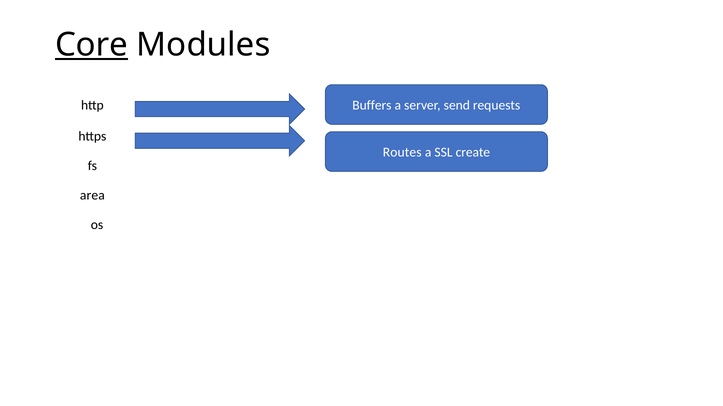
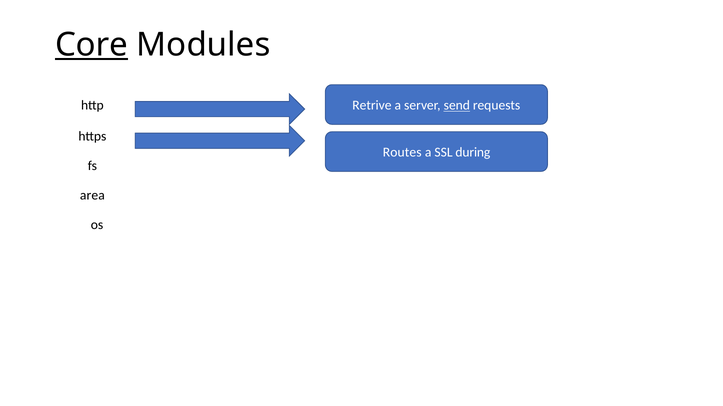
Buffers: Buffers -> Retrive (372, 106)
send underline: none -> present (457, 106)
create: create -> during (473, 153)
